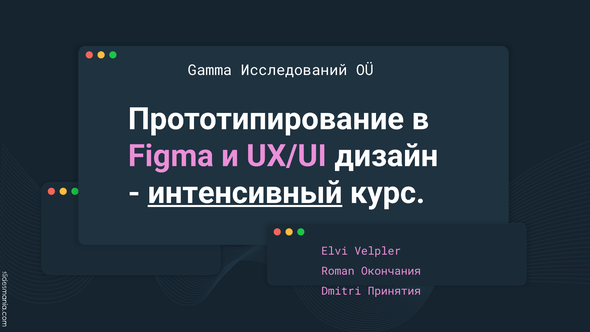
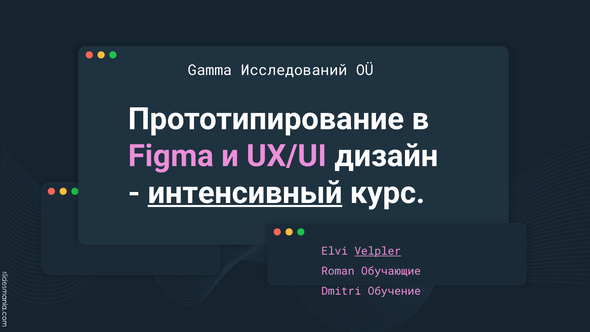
Velpler underline: none -> present (378, 251)
Окончания: Окончания -> Обучающие (391, 271)
Принятия: Принятия -> Обучение (394, 291)
